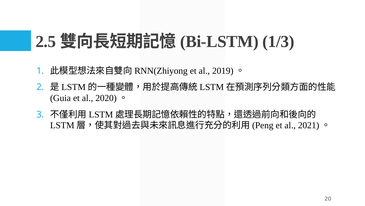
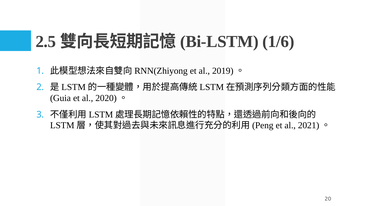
1/3: 1/3 -> 1/6 (278, 41)
